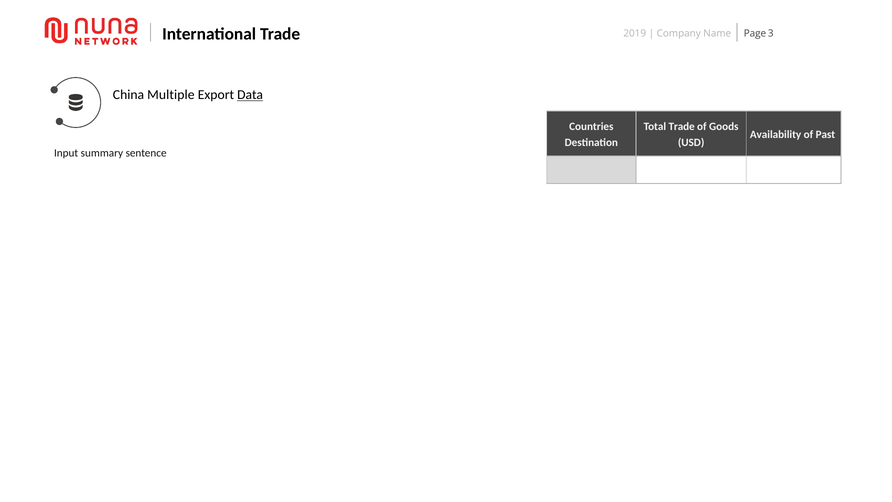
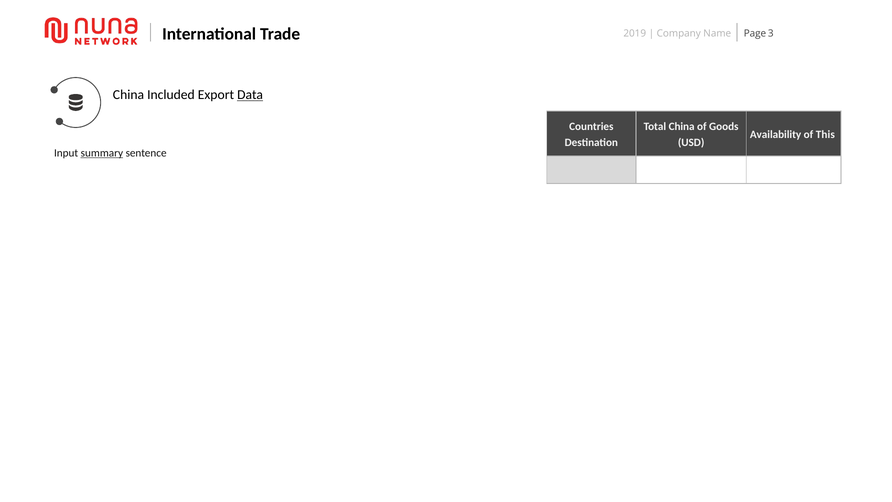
Multiple: Multiple -> Included (171, 95)
Total Trade: Trade -> China (682, 127)
Past: Past -> This (825, 135)
summary underline: none -> present (102, 153)
